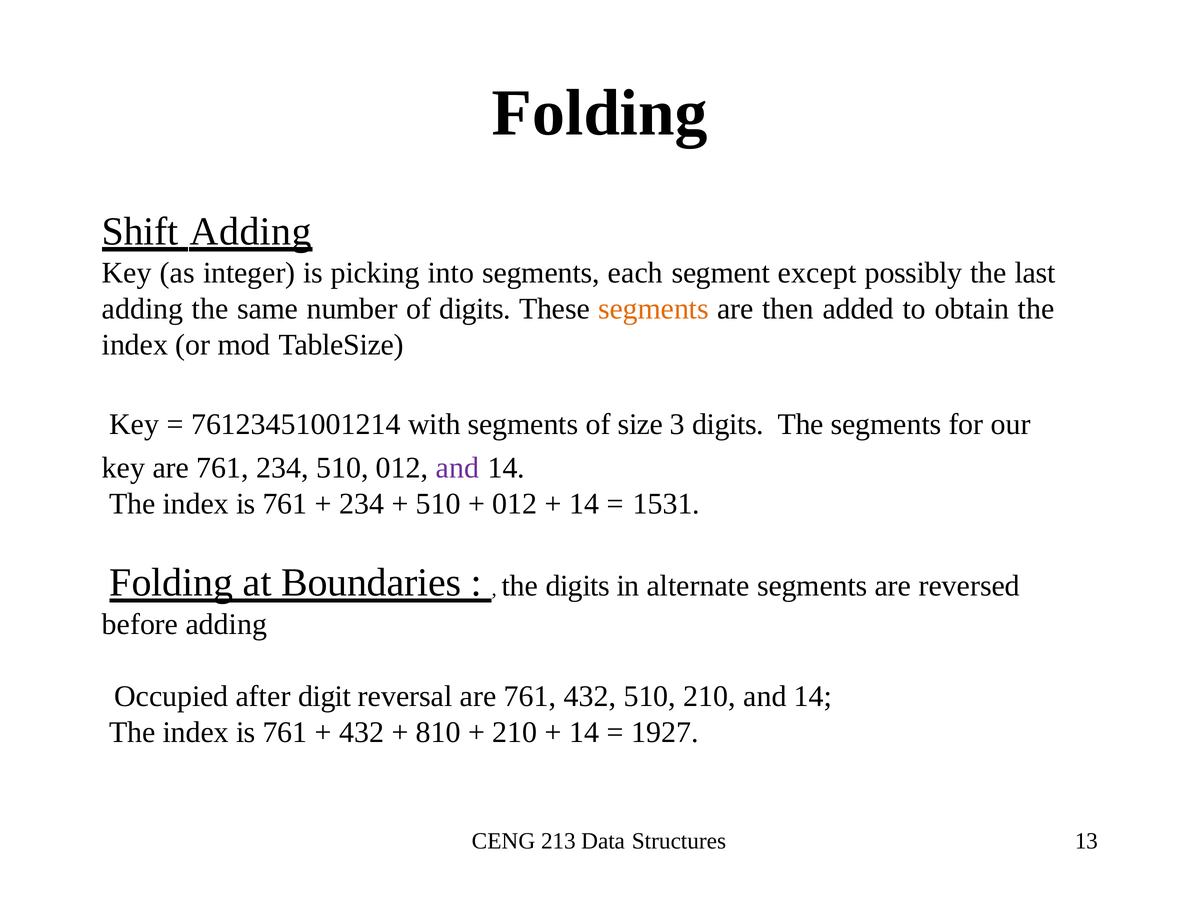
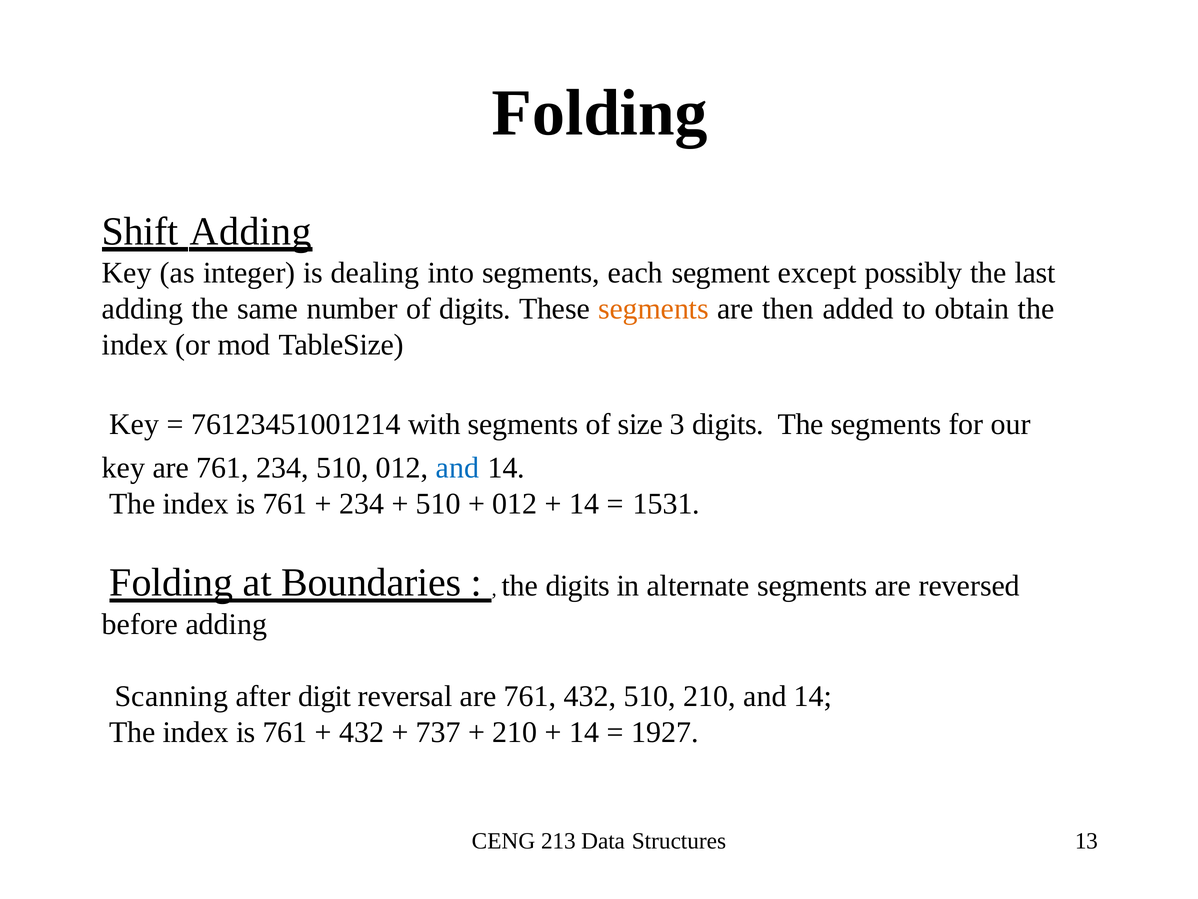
picking: picking -> dealing (375, 273)
and colour: purple -> blue (457, 467)
Occupied: Occupied -> Scanning (171, 696)
810: 810 -> 737 (438, 732)
